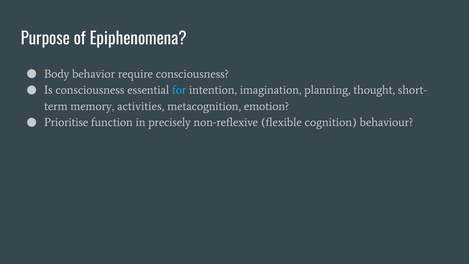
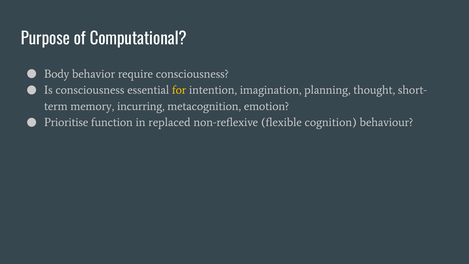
Epiphenomena: Epiphenomena -> Computational (138, 39)
for colour: light blue -> yellow (179, 90)
activities: activities -> incurring (141, 106)
precisely: precisely -> replaced (169, 122)
